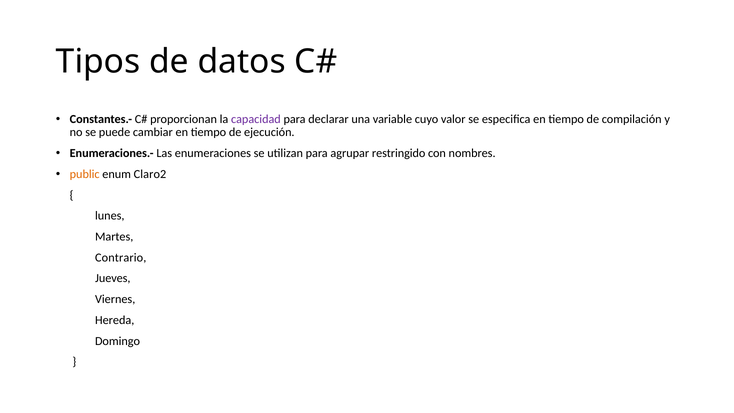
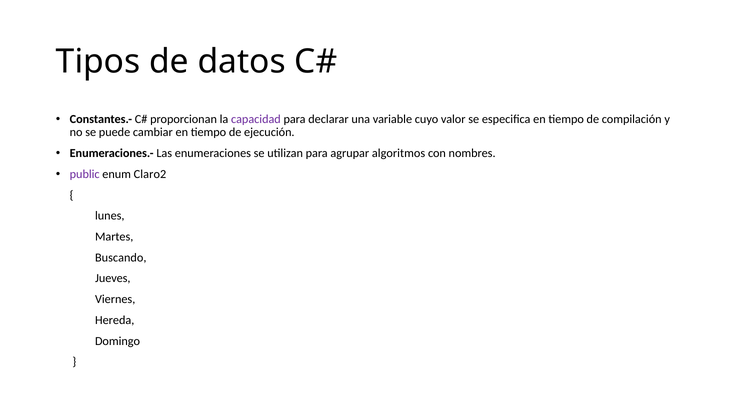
restringido: restringido -> algoritmos (399, 153)
public colour: orange -> purple (85, 174)
Contrario: Contrario -> Buscando (121, 257)
